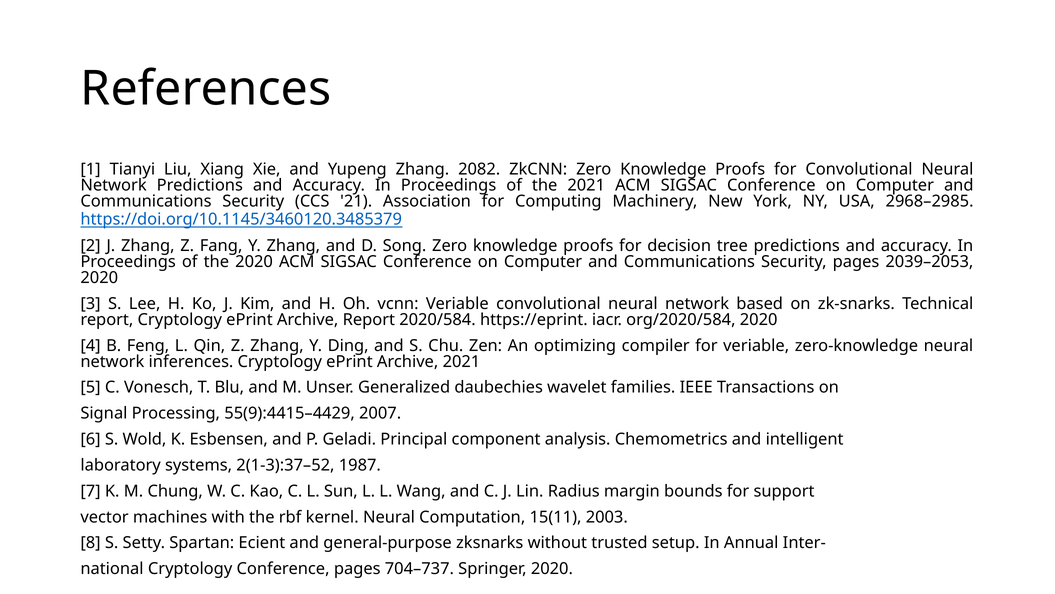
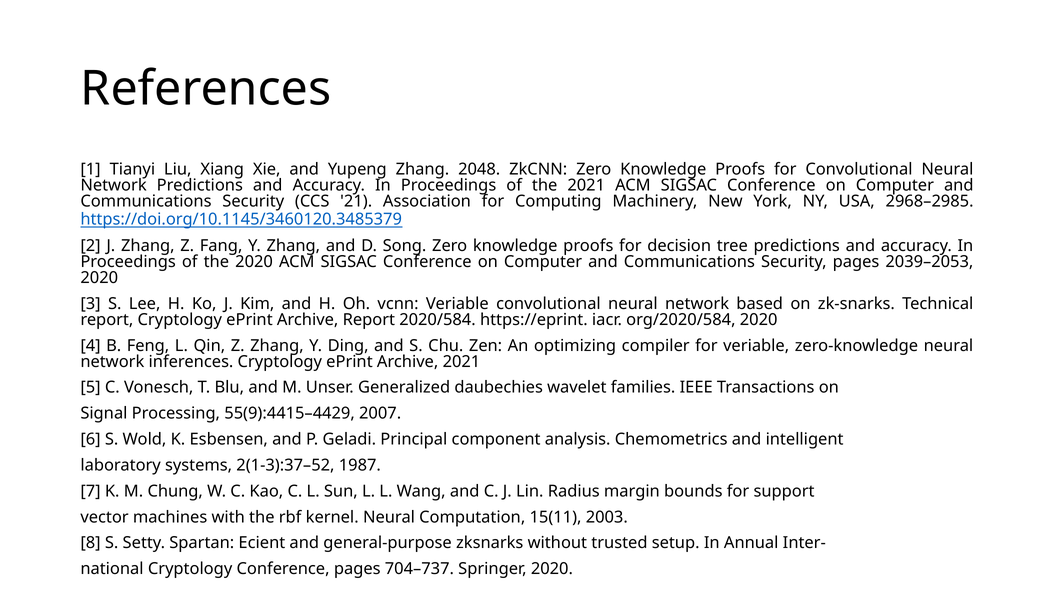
2082: 2082 -> 2048 (479, 169)
